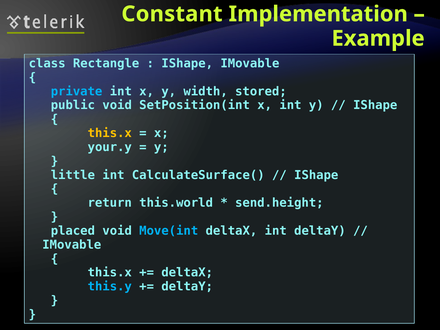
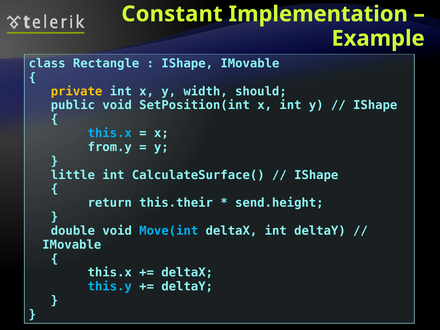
private colour: light blue -> yellow (77, 91)
stored: stored -> should (261, 91)
this.x colour: yellow -> light blue (110, 133)
your.y: your.y -> from.y (110, 147)
this.world: this.world -> this.their (176, 203)
placed: placed -> double (73, 231)
